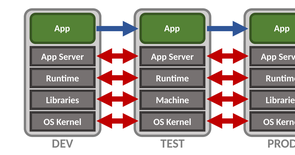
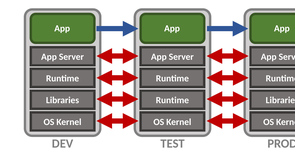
Machine: Machine -> Runtime (172, 100)
